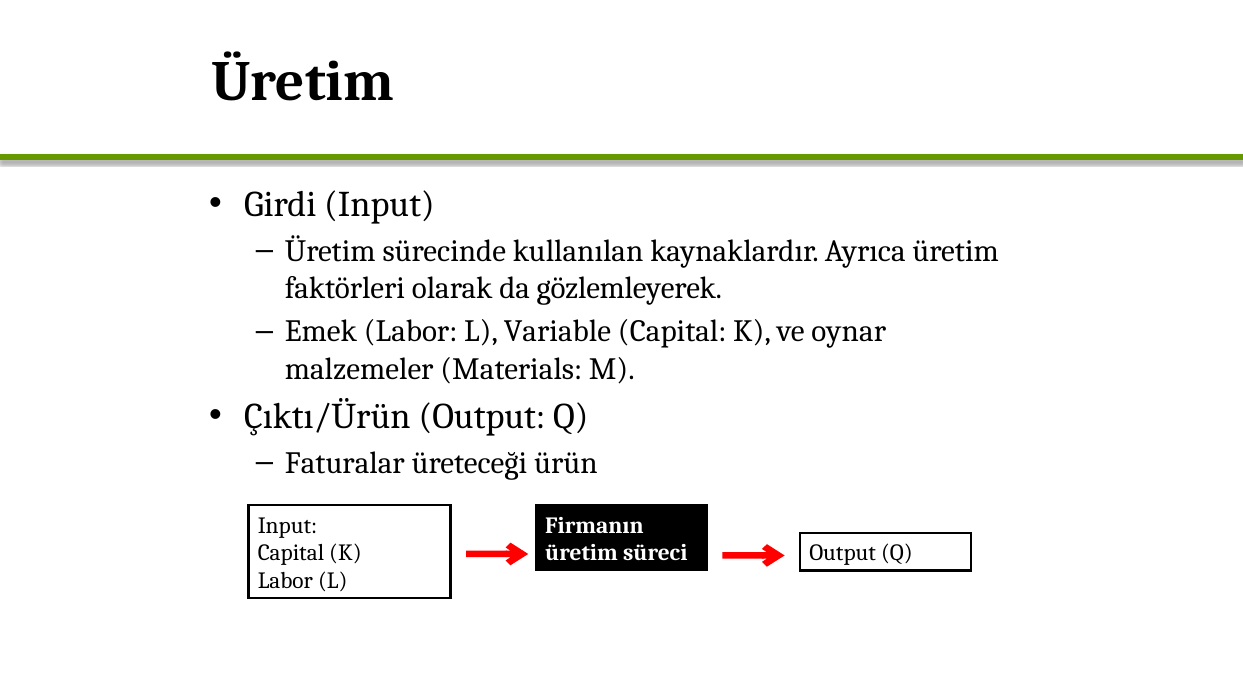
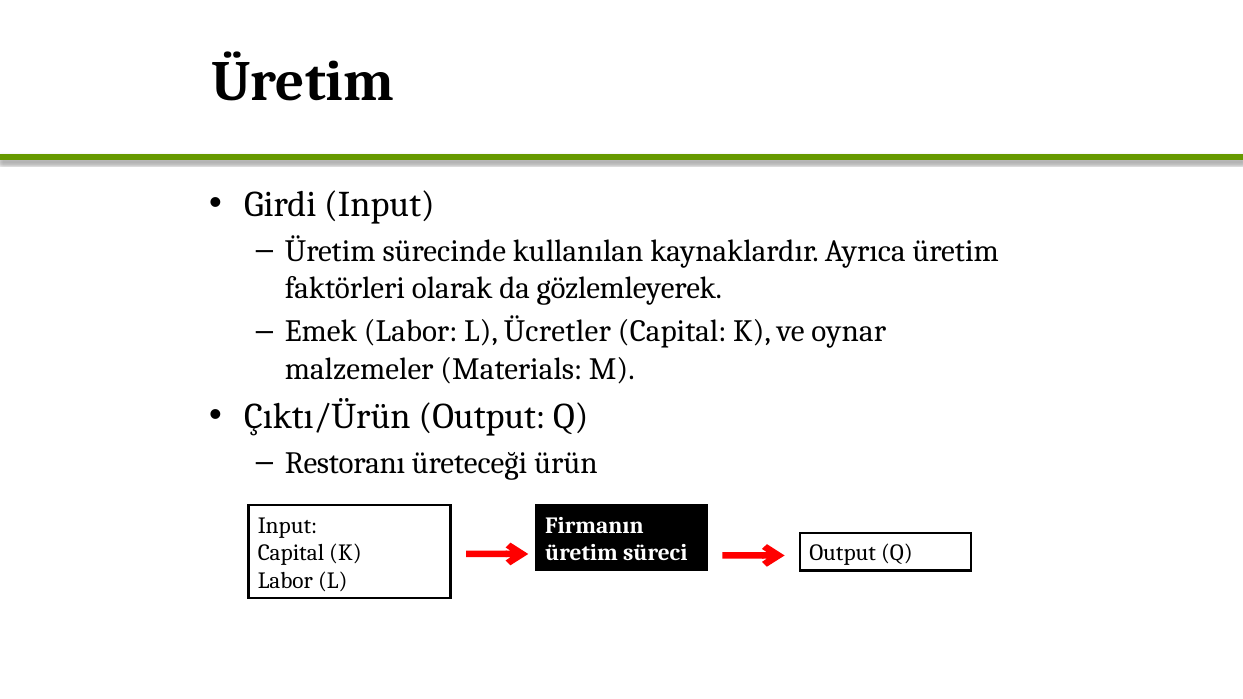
Variable: Variable -> Ücretler (557, 332)
Faturalar: Faturalar -> Restoranı (345, 463)
